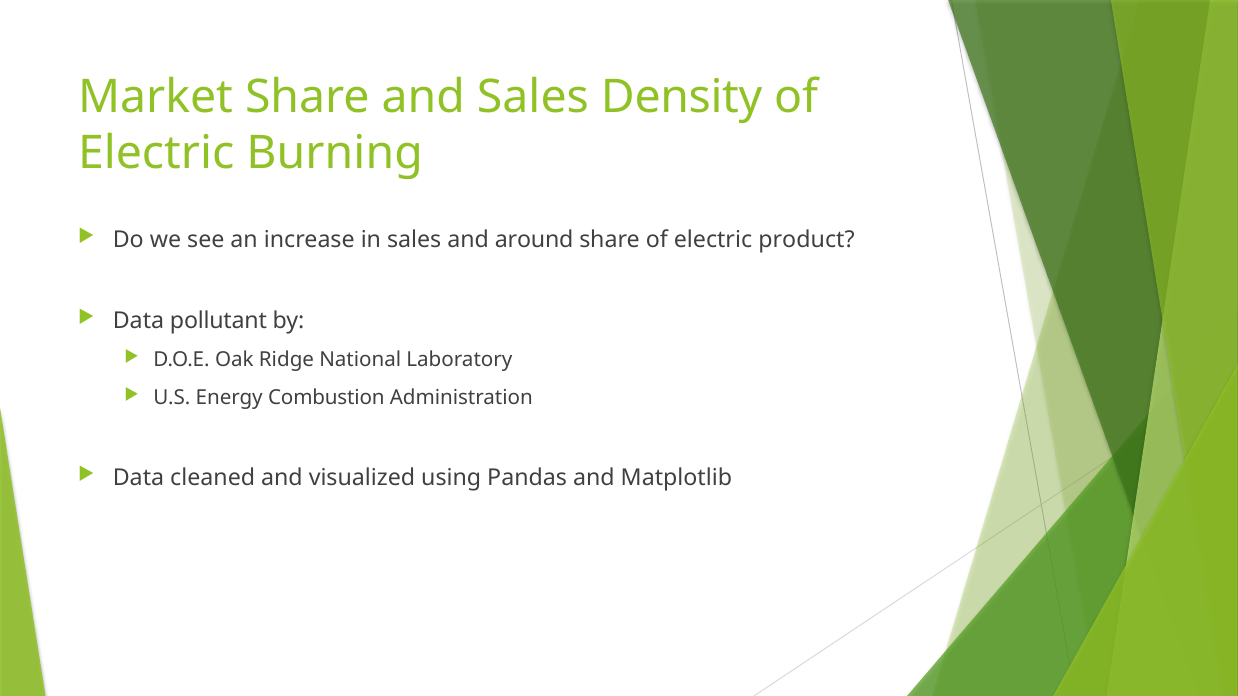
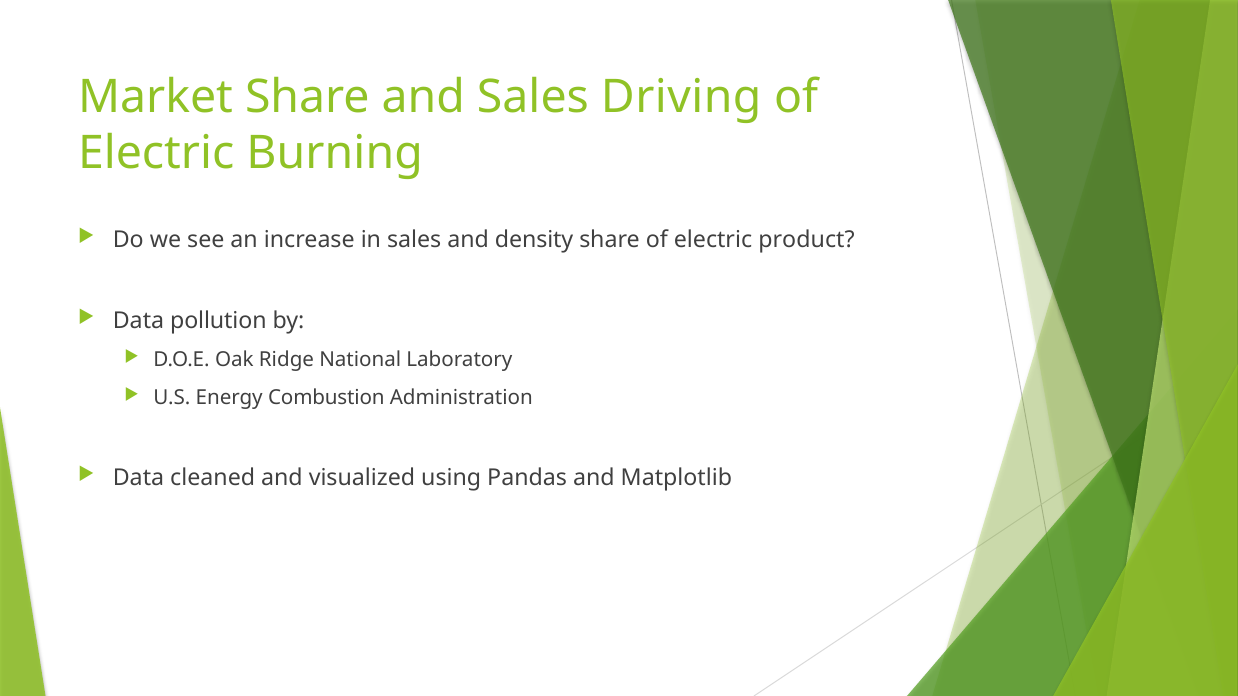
Density: Density -> Driving (681, 98)
around: around -> density (534, 240)
pollutant: pollutant -> pollution (218, 321)
